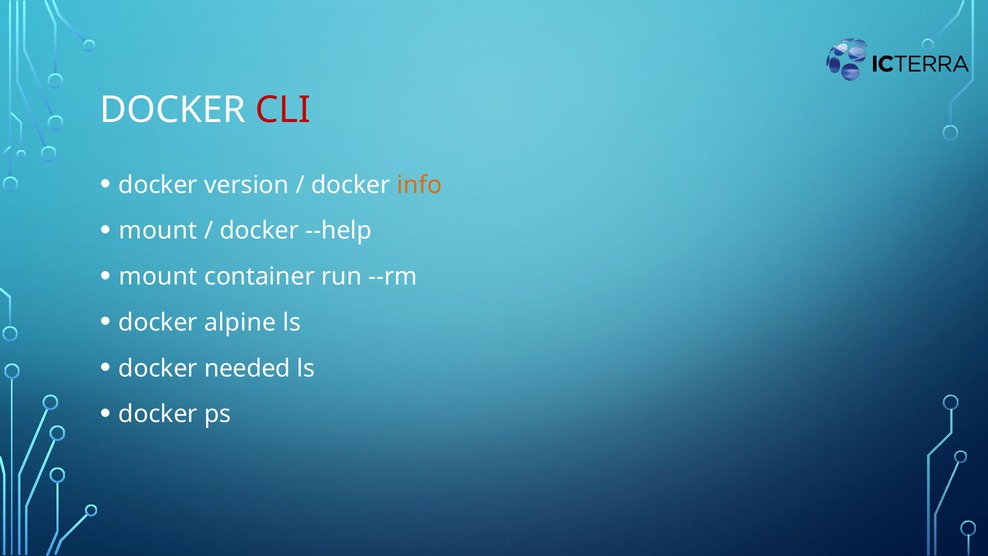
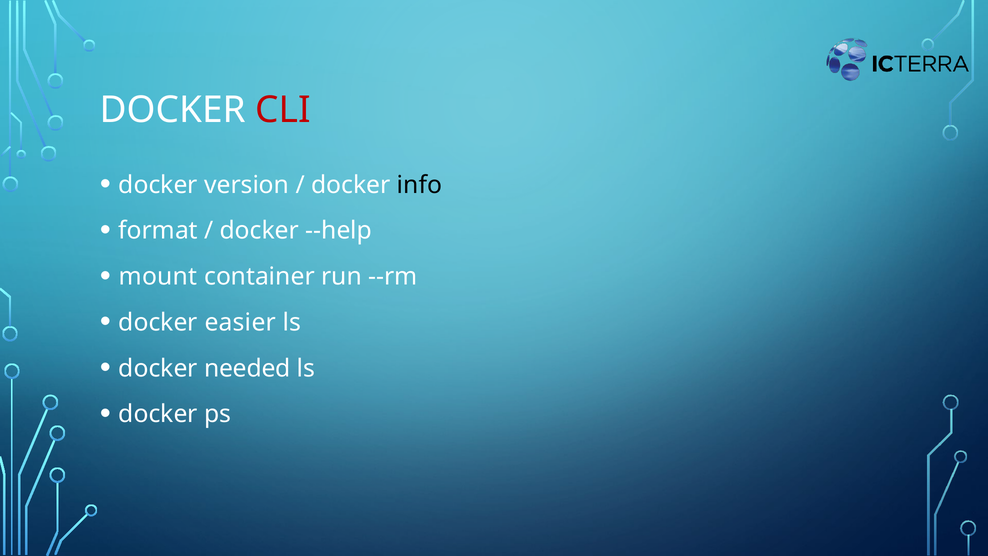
info colour: orange -> black (419, 185)
mount: mount -> format (158, 231)
alpine: alpine -> easier (240, 322)
